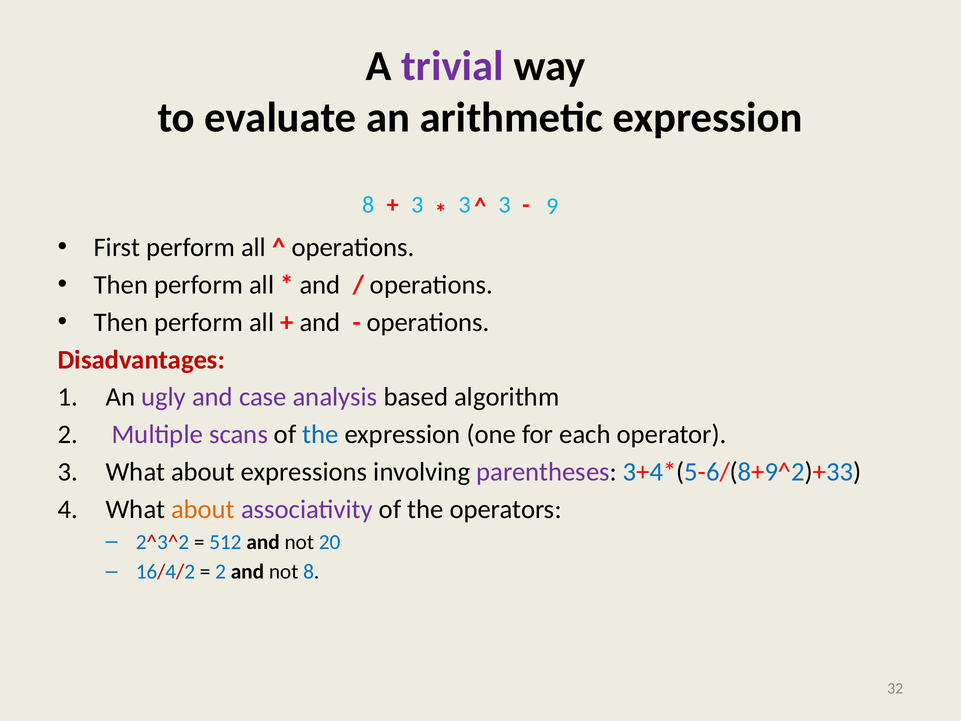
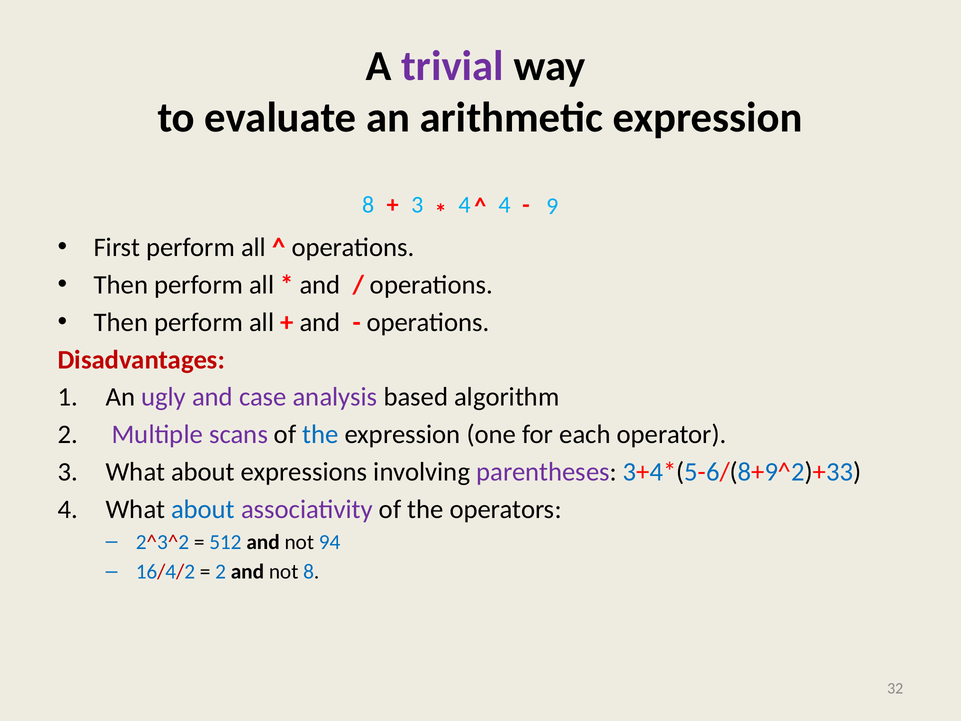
3: 3 -> 4 (465, 205)
3: 3 -> 4 (505, 205)
about colour: orange -> blue (203, 509)
20: 20 -> 94 (330, 542)
